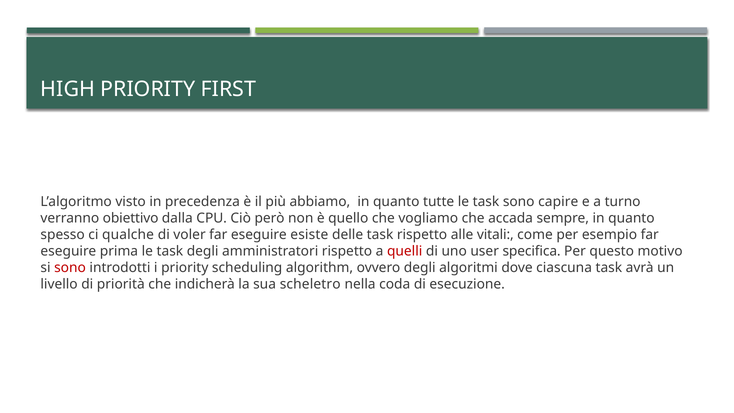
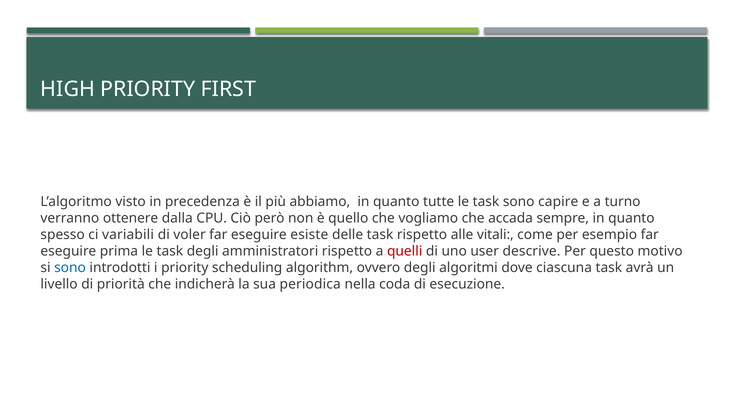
obiettivo: obiettivo -> ottenere (131, 218)
qualche: qualche -> variabili (128, 235)
specifica: specifica -> descrive (531, 251)
sono colour: red -> blue (70, 268)
scheletro: scheletro -> periodica (310, 284)
